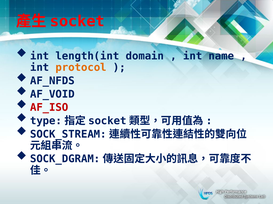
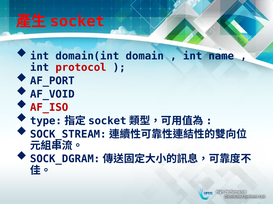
length(int: length(int -> domain(int (87, 56)
protocol colour: orange -> red (81, 68)
AF_NFDS: AF_NFDS -> AF_PORT (52, 81)
